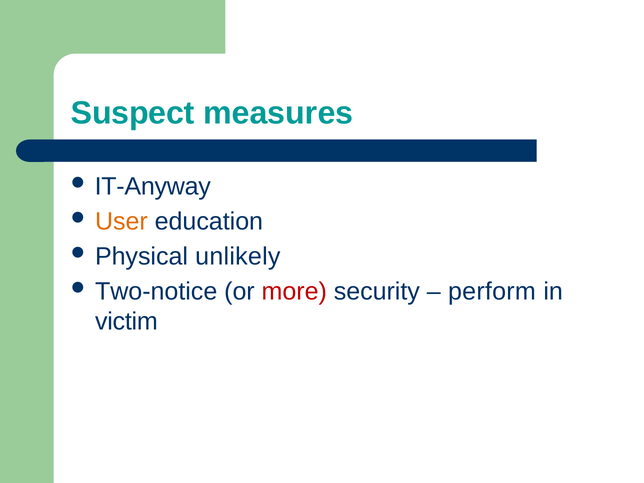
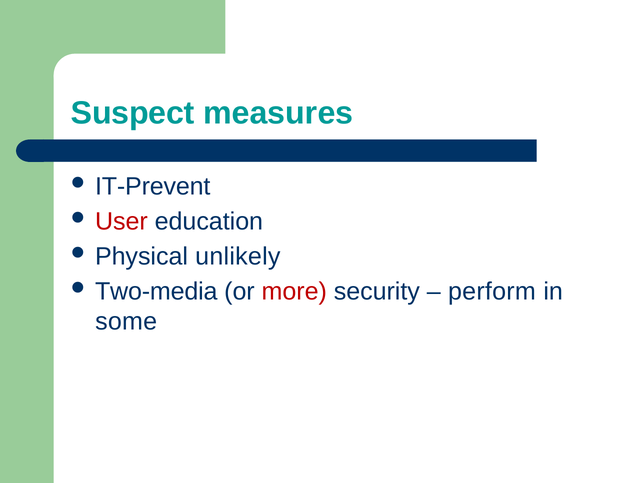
IT-Anyway: IT-Anyway -> IT-Prevent (153, 186)
User colour: orange -> red (121, 221)
Two-notice: Two-notice -> Two-media (156, 292)
victim: victim -> some (126, 322)
